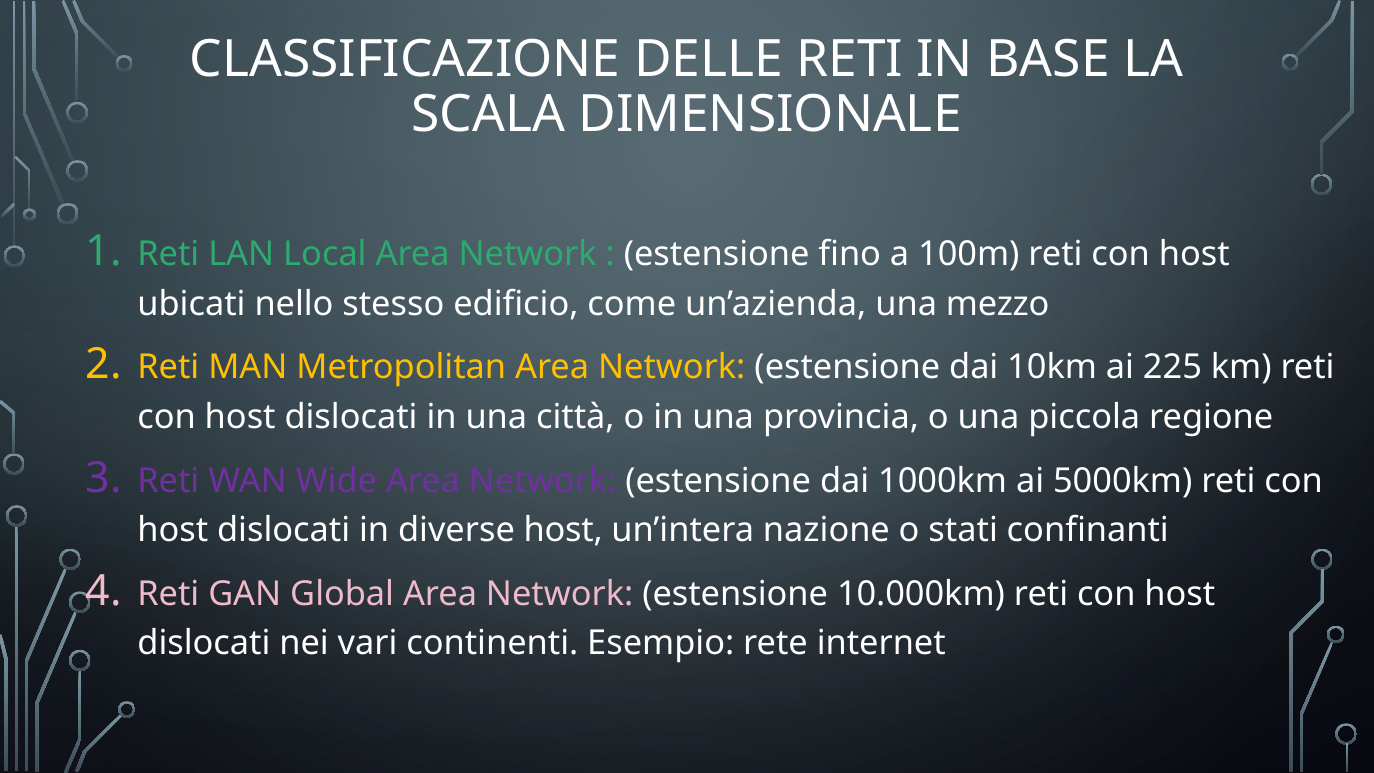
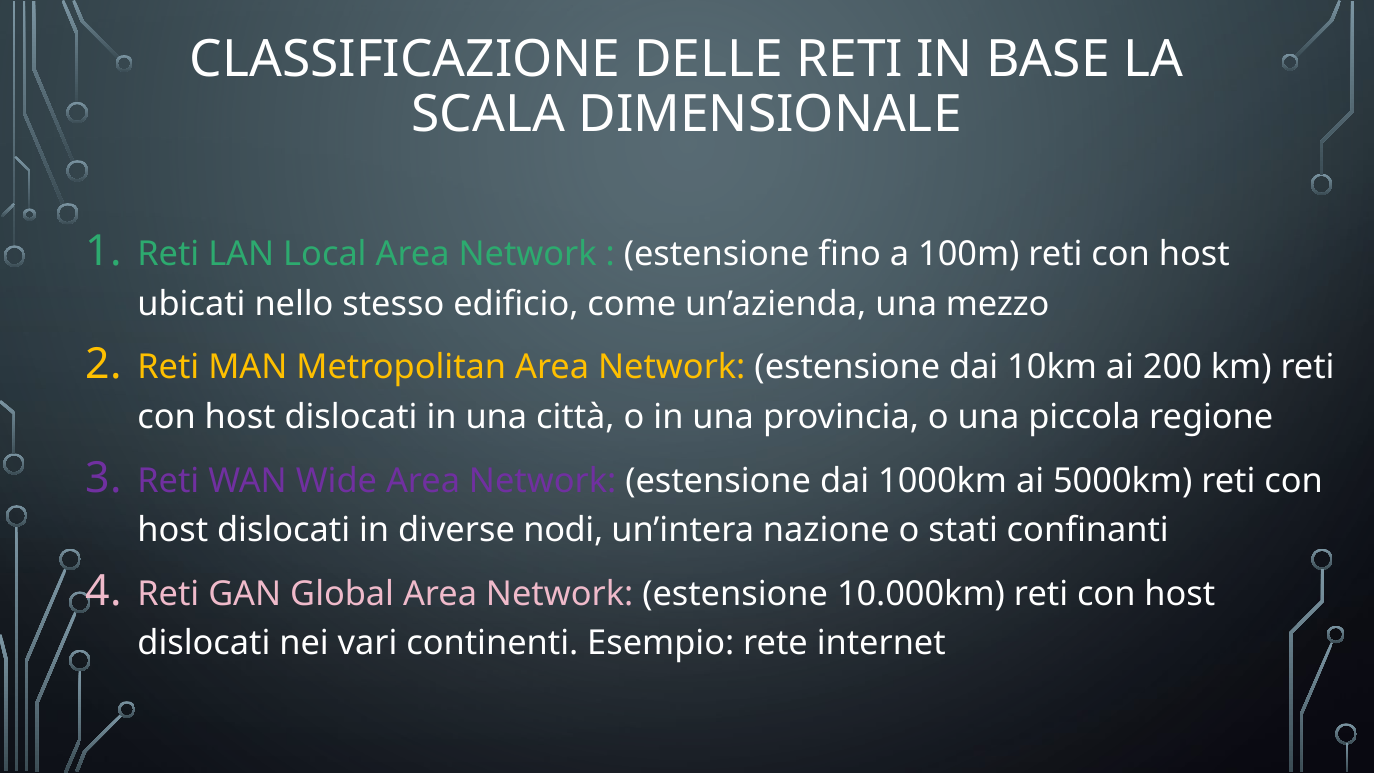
225: 225 -> 200 (1172, 368)
diverse host: host -> nodi (563, 530)
